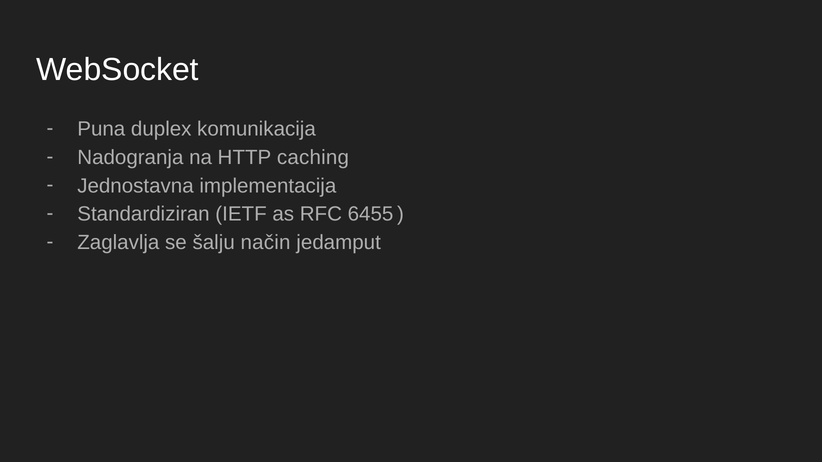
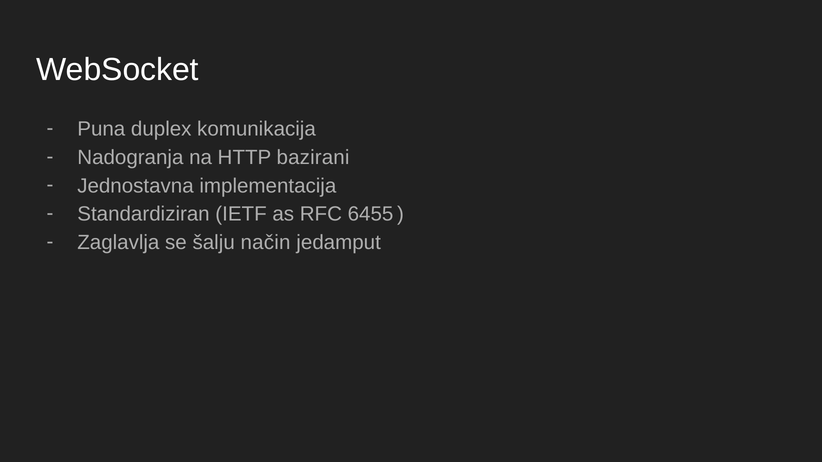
caching: caching -> bazirani (313, 158)
